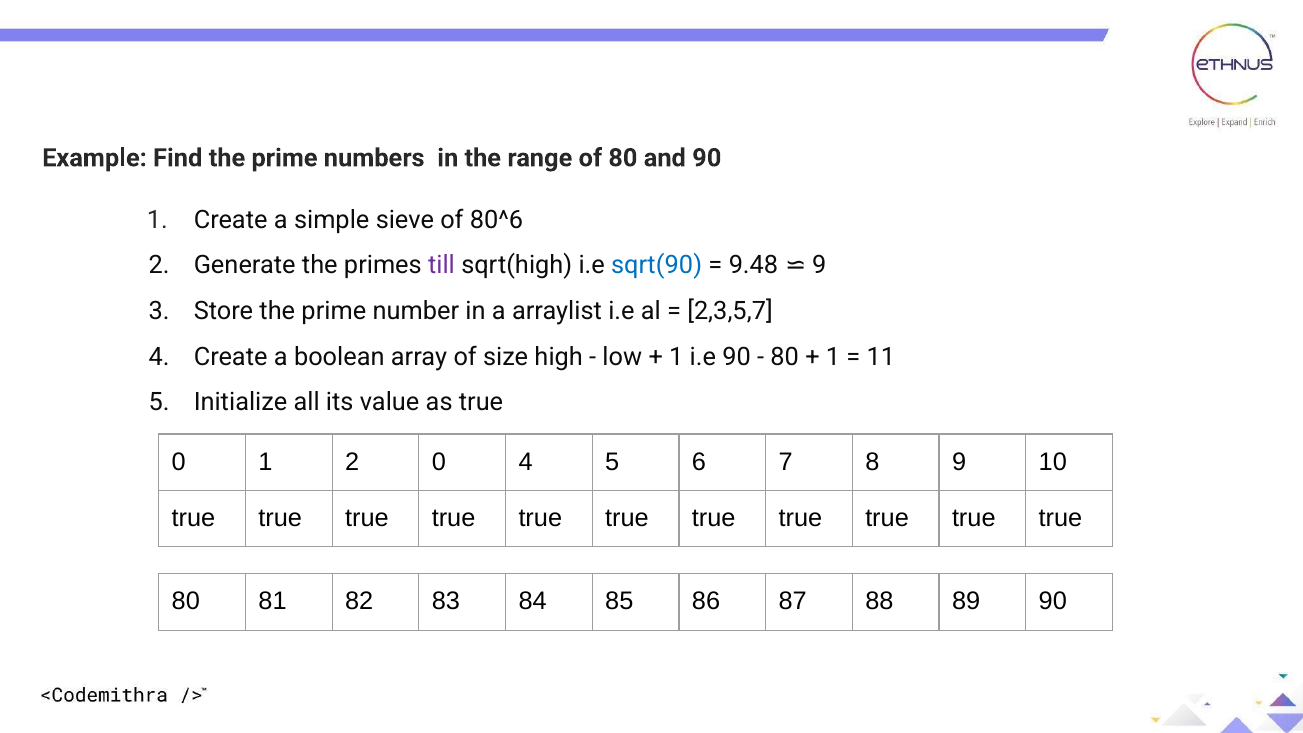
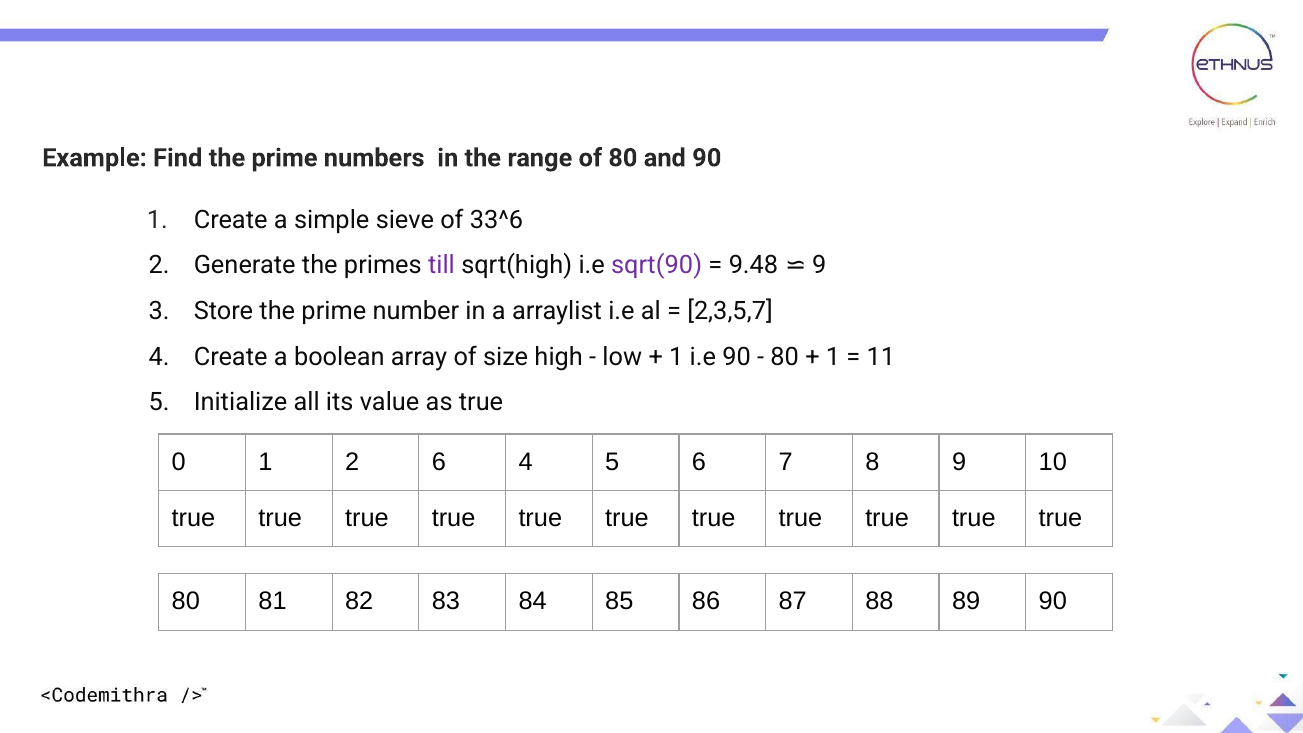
80^6: 80^6 -> 33^6 (496, 220)
sqrt(90 colour: blue -> purple (657, 265)
2 0: 0 -> 6 (439, 462)
